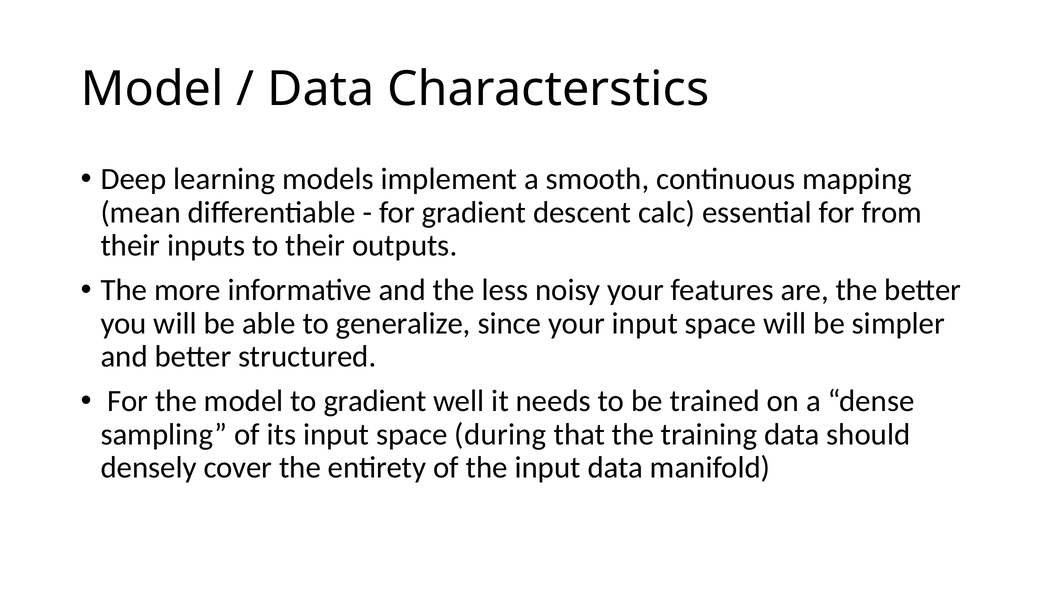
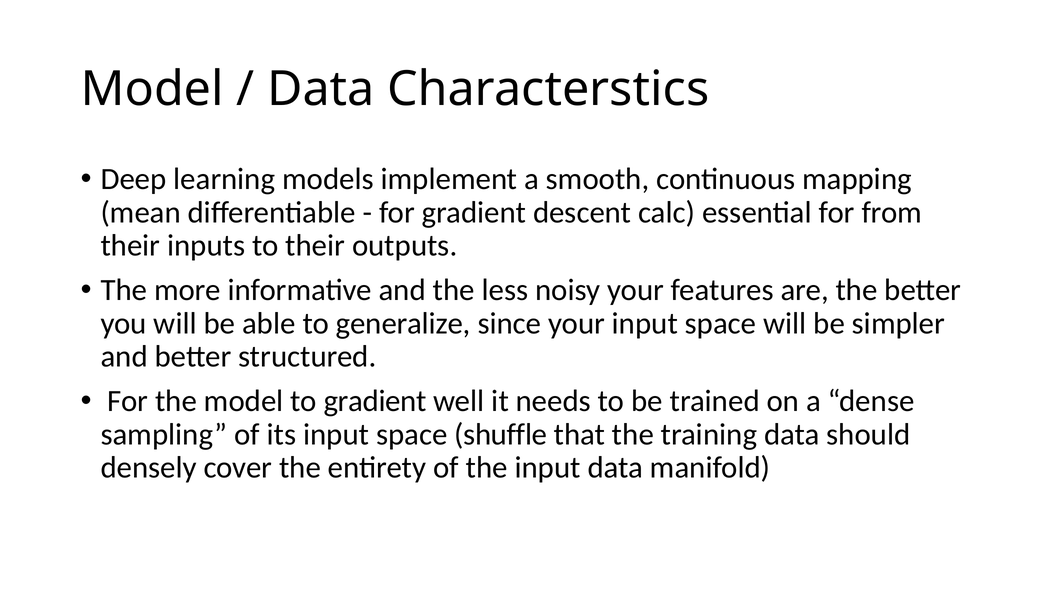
during: during -> shuffle (501, 434)
